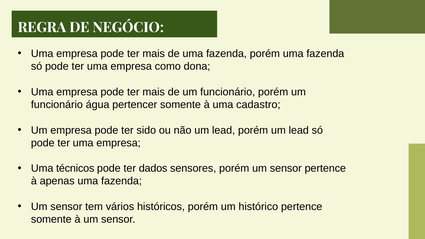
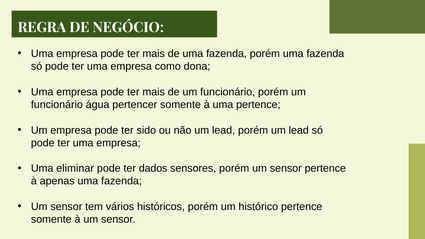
uma cadastro: cadastro -> pertence (258, 105)
técnicos: técnicos -> eliminar (75, 168)
